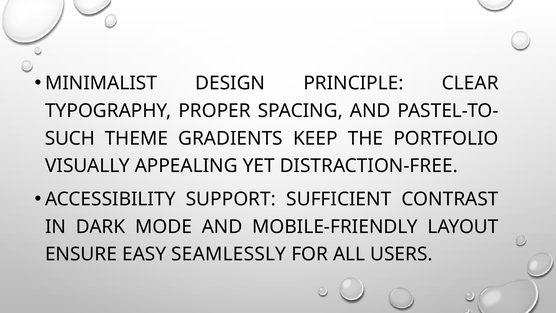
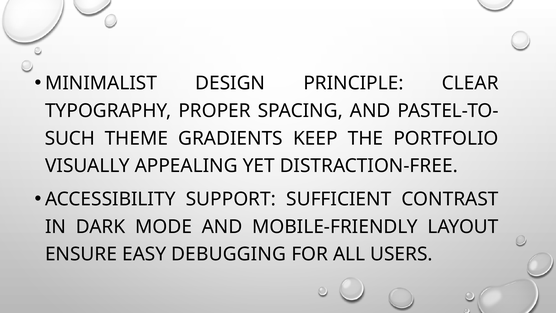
SEAMLESSLY: SEAMLESSLY -> DEBUGGING (229, 254)
